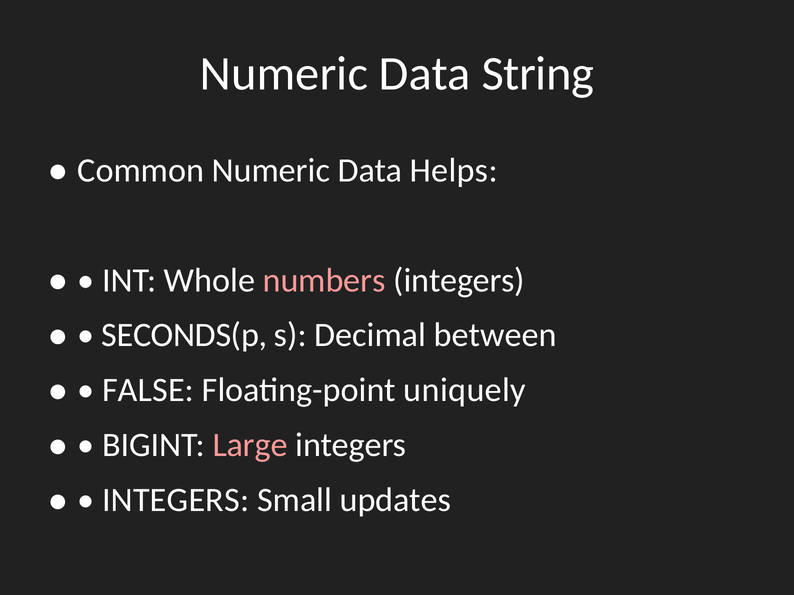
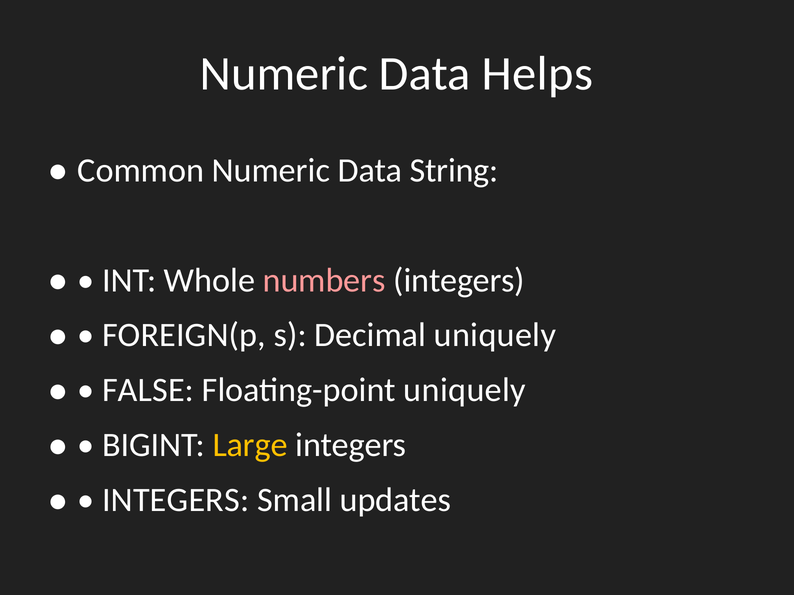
String: String -> Helps (537, 74)
Helps: Helps -> String (454, 170)
SECONDS(p: SECONDS(p -> FOREIGN(p (184, 335)
Decimal between: between -> uniquely (495, 335)
Large colour: pink -> yellow (250, 446)
